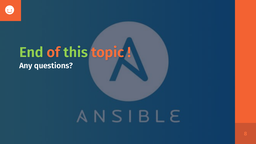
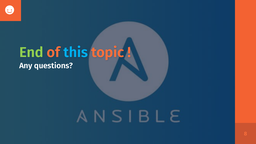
this colour: light green -> light blue (76, 52)
